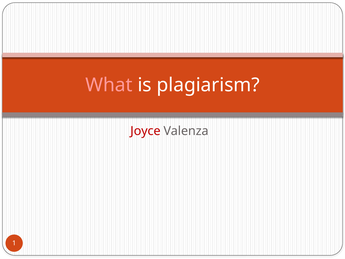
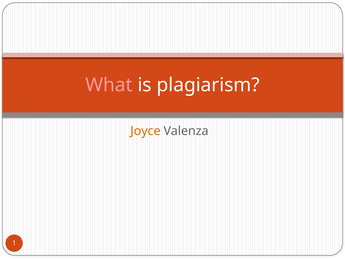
Joyce colour: red -> orange (145, 131)
